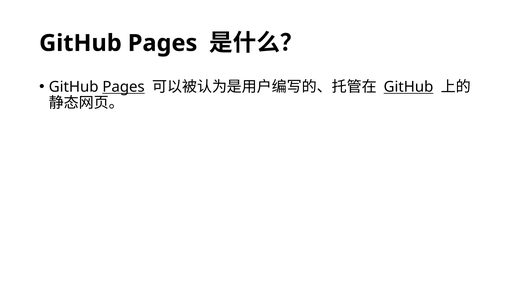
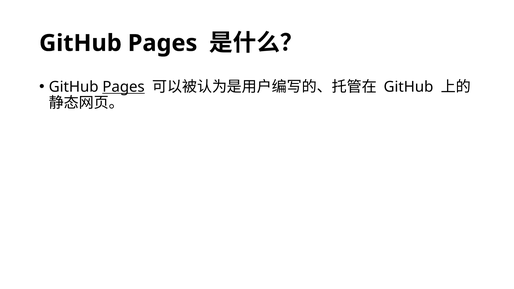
GitHub underline: present -> none (408, 87)
